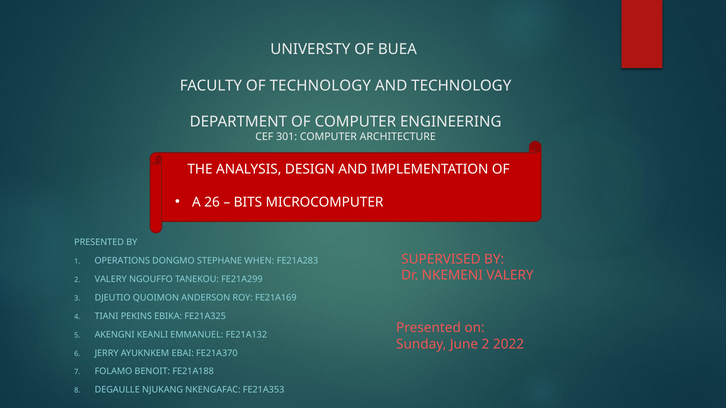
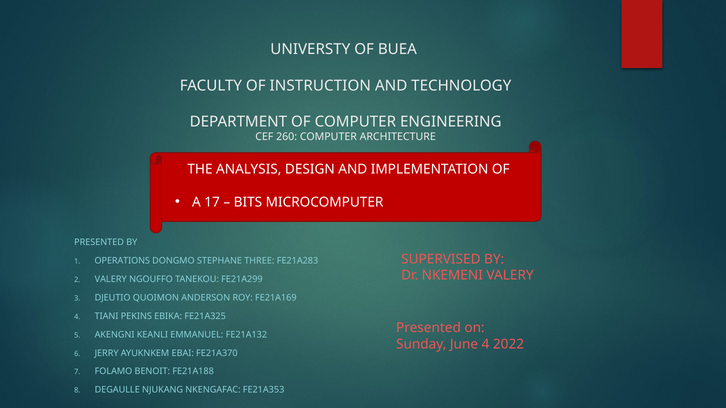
OF TECHNOLOGY: TECHNOLOGY -> INSTRUCTION (320, 86)
301: 301 -> 260 (287, 137)
26: 26 -> 17 (212, 202)
WHEN: WHEN -> THREE (259, 261)
June 2: 2 -> 4 (486, 345)
